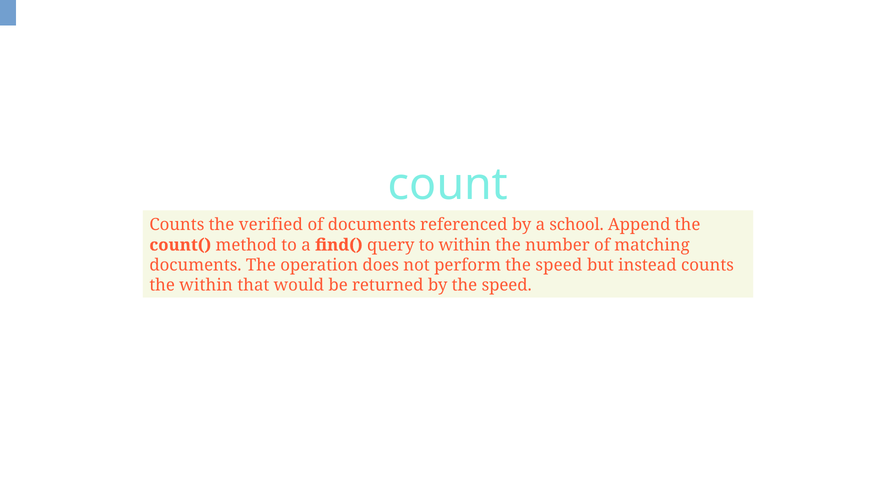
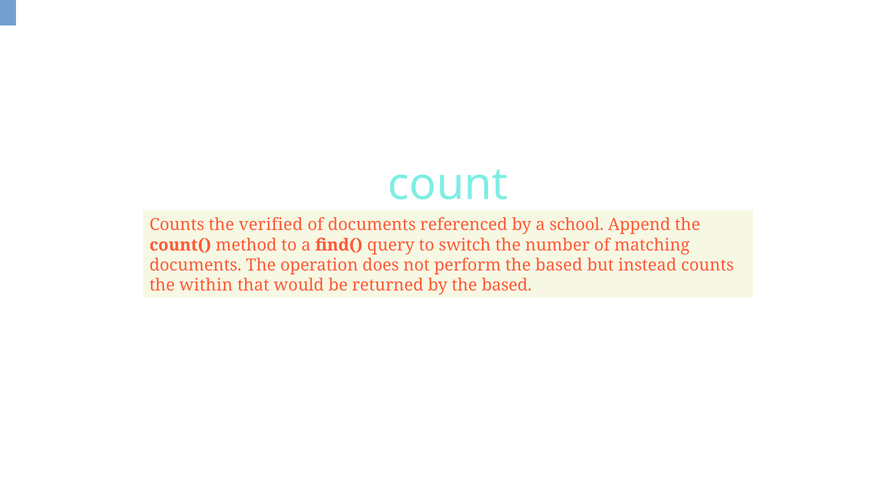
to within: within -> switch (465, 245)
perform the speed: speed -> based (559, 265)
by the speed: speed -> based (507, 285)
